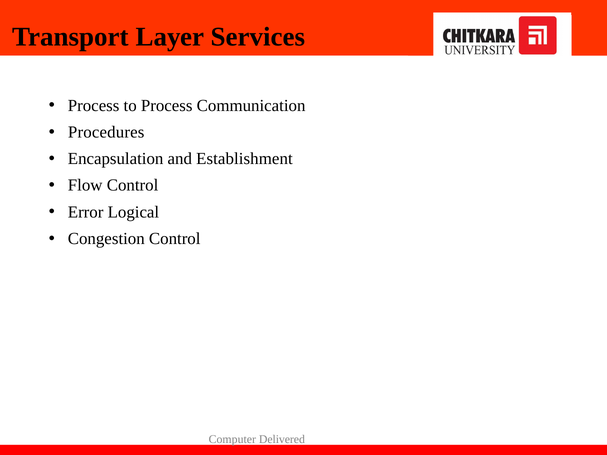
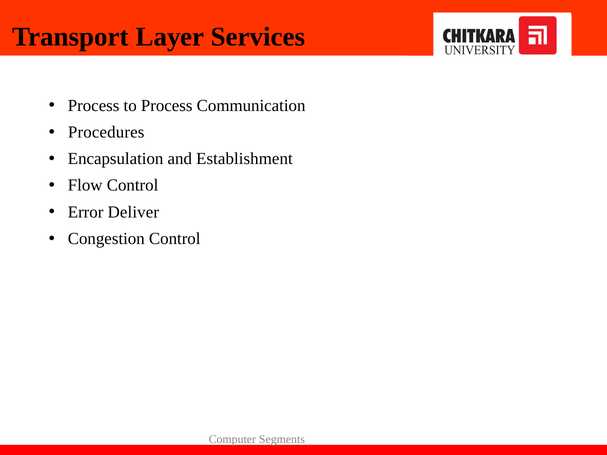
Logical: Logical -> Deliver (133, 212)
Delivered: Delivered -> Segments (282, 440)
